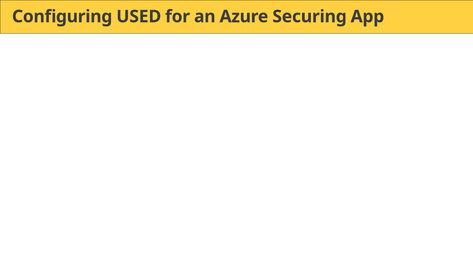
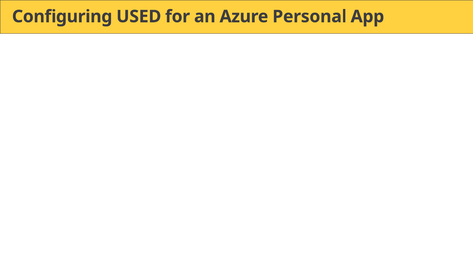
Securing: Securing -> Personal (310, 17)
